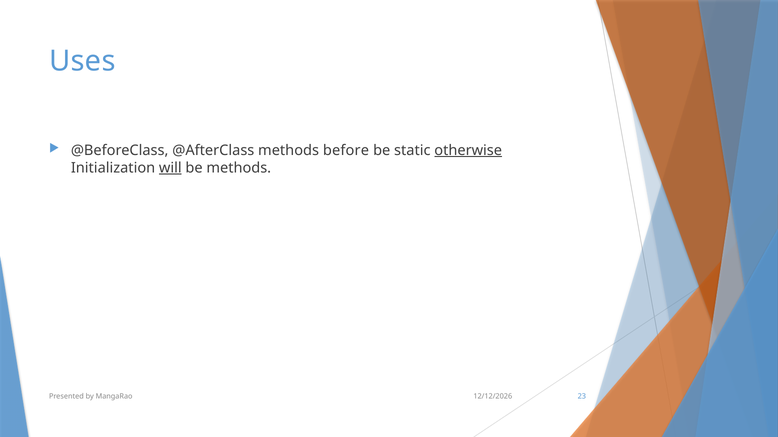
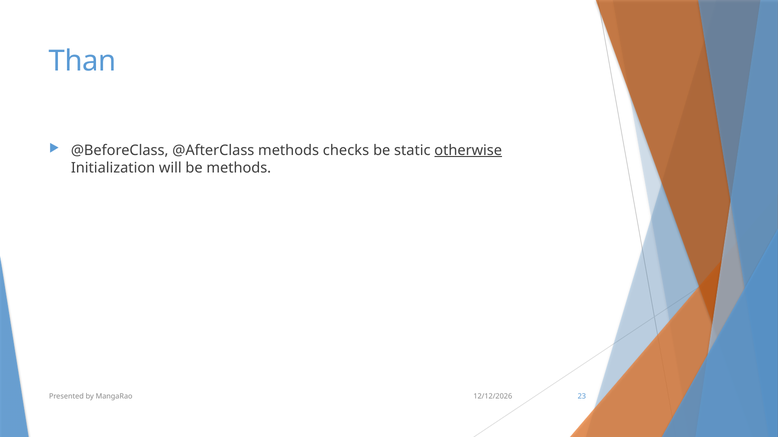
Uses: Uses -> Than (83, 61)
before: before -> checks (346, 151)
will underline: present -> none (170, 168)
